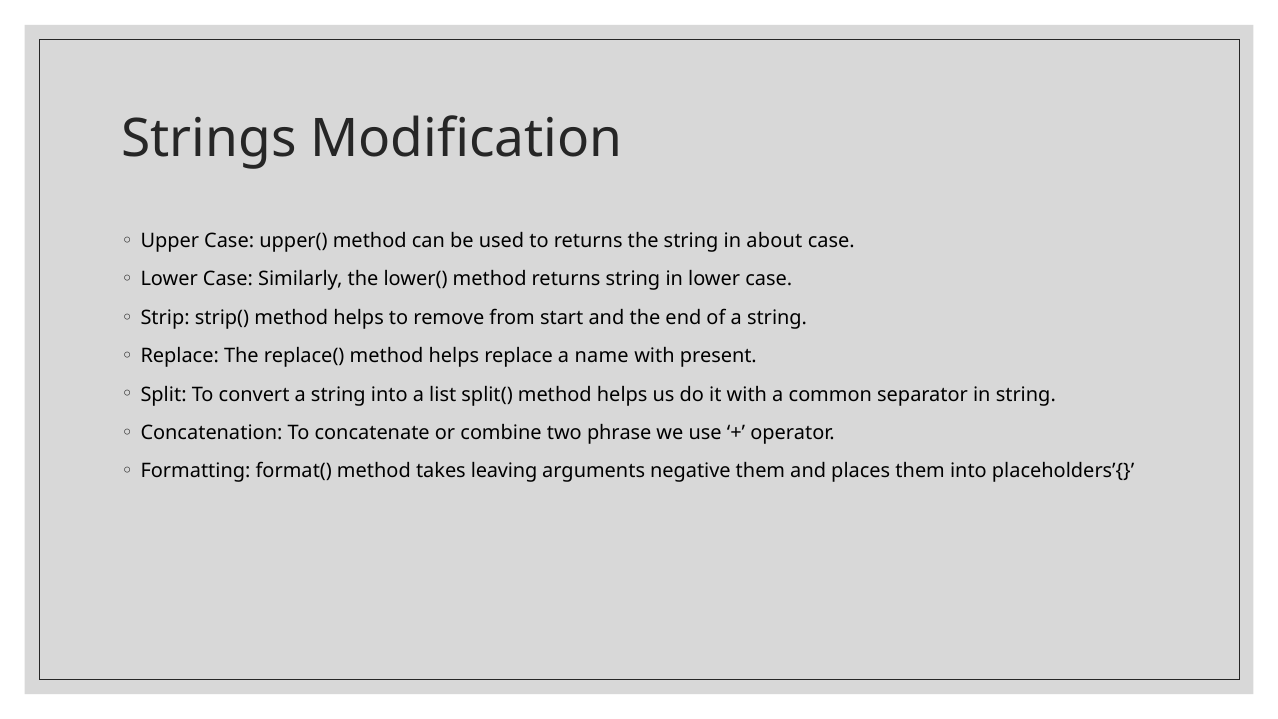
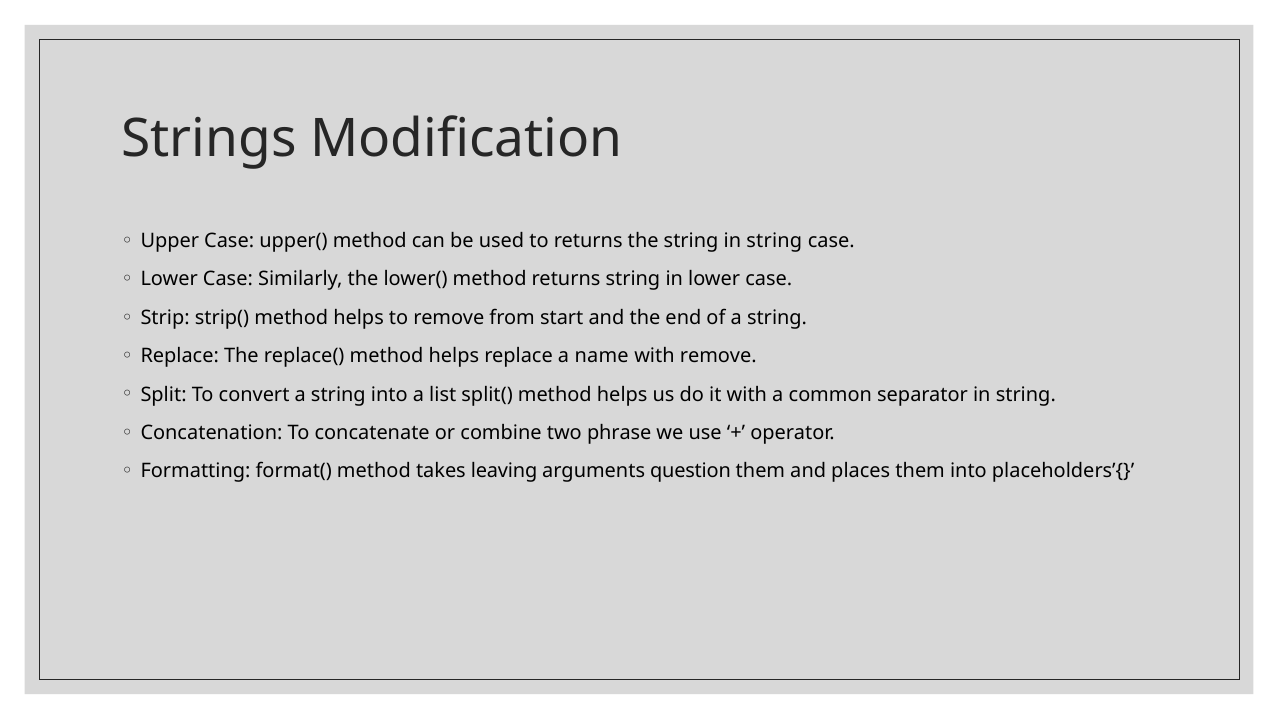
string in about: about -> string (774, 241)
with present: present -> remove (718, 356)
negative: negative -> question (690, 471)
